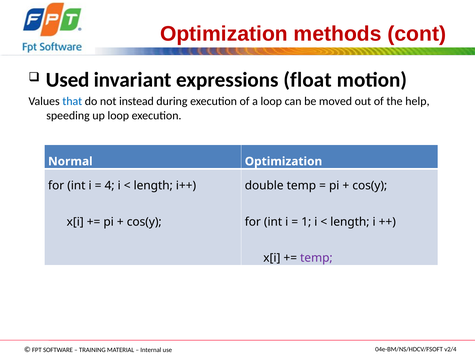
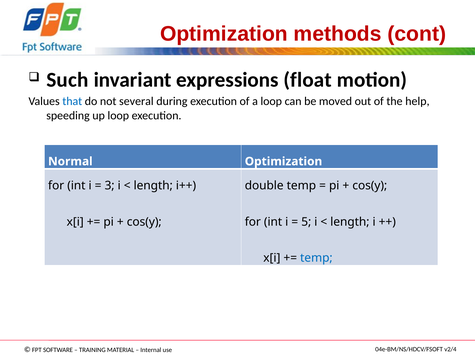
Used: Used -> Such (67, 80)
instead: instead -> several (136, 101)
4: 4 -> 3 (110, 186)
1: 1 -> 5 (306, 222)
temp colour: purple -> blue (316, 258)
